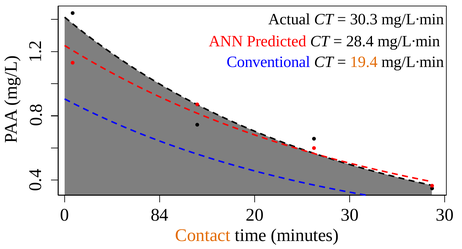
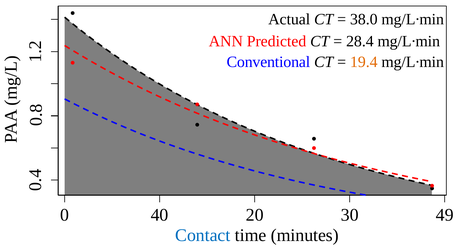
30.3: 30.3 -> 38.0 (364, 19)
84: 84 -> 40 (160, 215)
30 30: 30 -> 49 (445, 215)
Contact colour: orange -> blue (203, 235)
